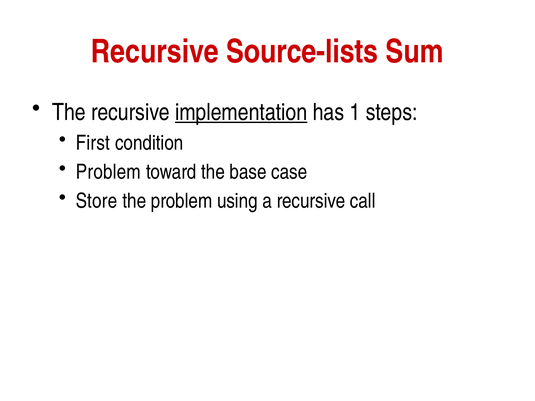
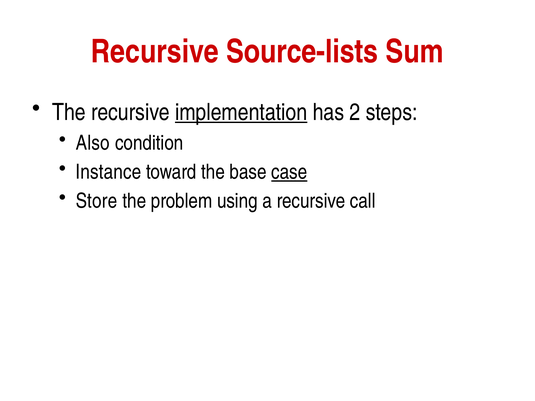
1: 1 -> 2 (355, 112)
First: First -> Also (93, 143)
Problem: Problem -> Instance (108, 172)
case underline: none -> present (289, 172)
